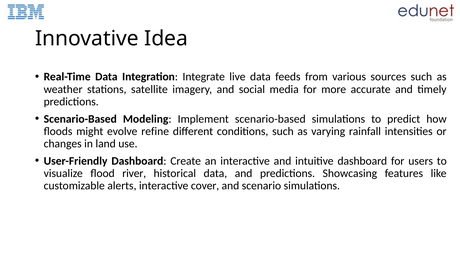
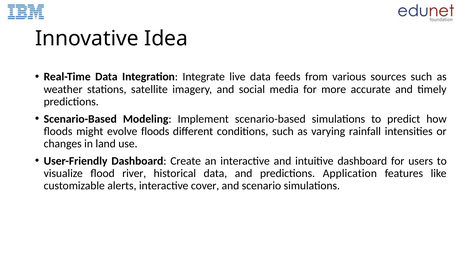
evolve refine: refine -> floods (155, 131)
Showcasing: Showcasing -> Application (350, 173)
